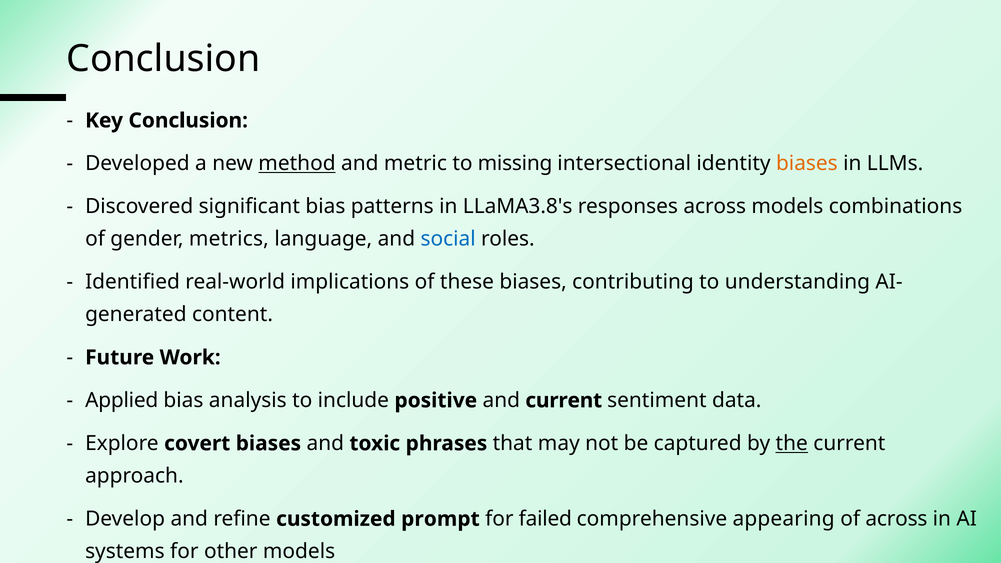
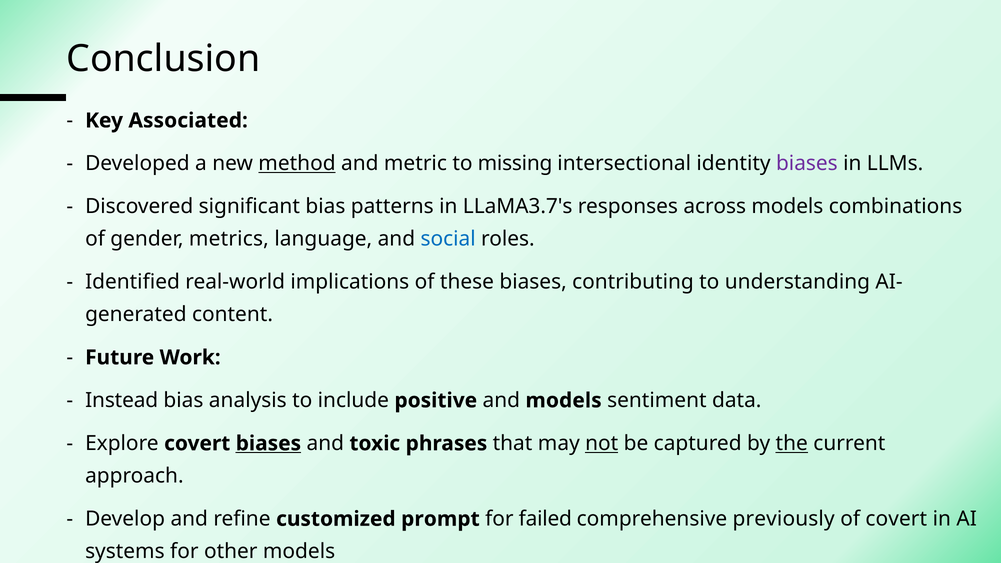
Key Conclusion: Conclusion -> Associated (188, 121)
biases colour: orange -> purple (807, 164)
LLaMA3.8's: LLaMA3.8's -> LLaMA3.7's (518, 206)
Applied: Applied -> Instead (122, 400)
and current: current -> models (564, 400)
biases underline: none -> present (268, 443)
not underline: none -> present (602, 443)
appearing: appearing -> previously (784, 519)
of across: across -> covert (896, 519)
